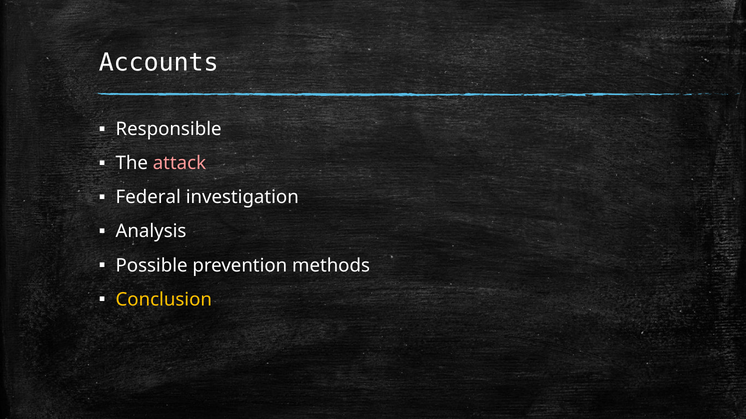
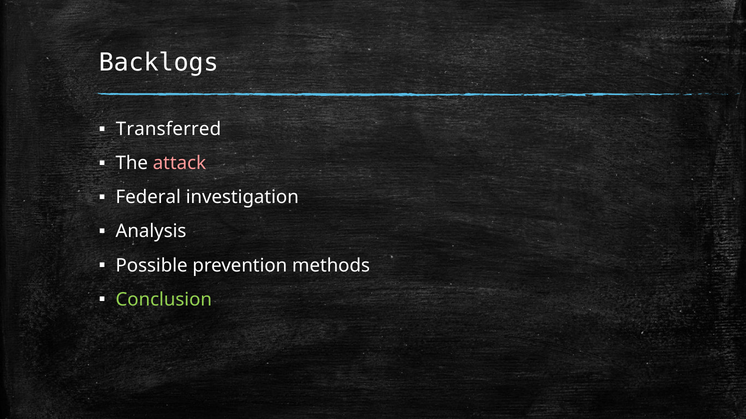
Accounts: Accounts -> Backlogs (159, 63)
Responsible: Responsible -> Transferred (168, 129)
Conclusion colour: yellow -> light green (164, 300)
